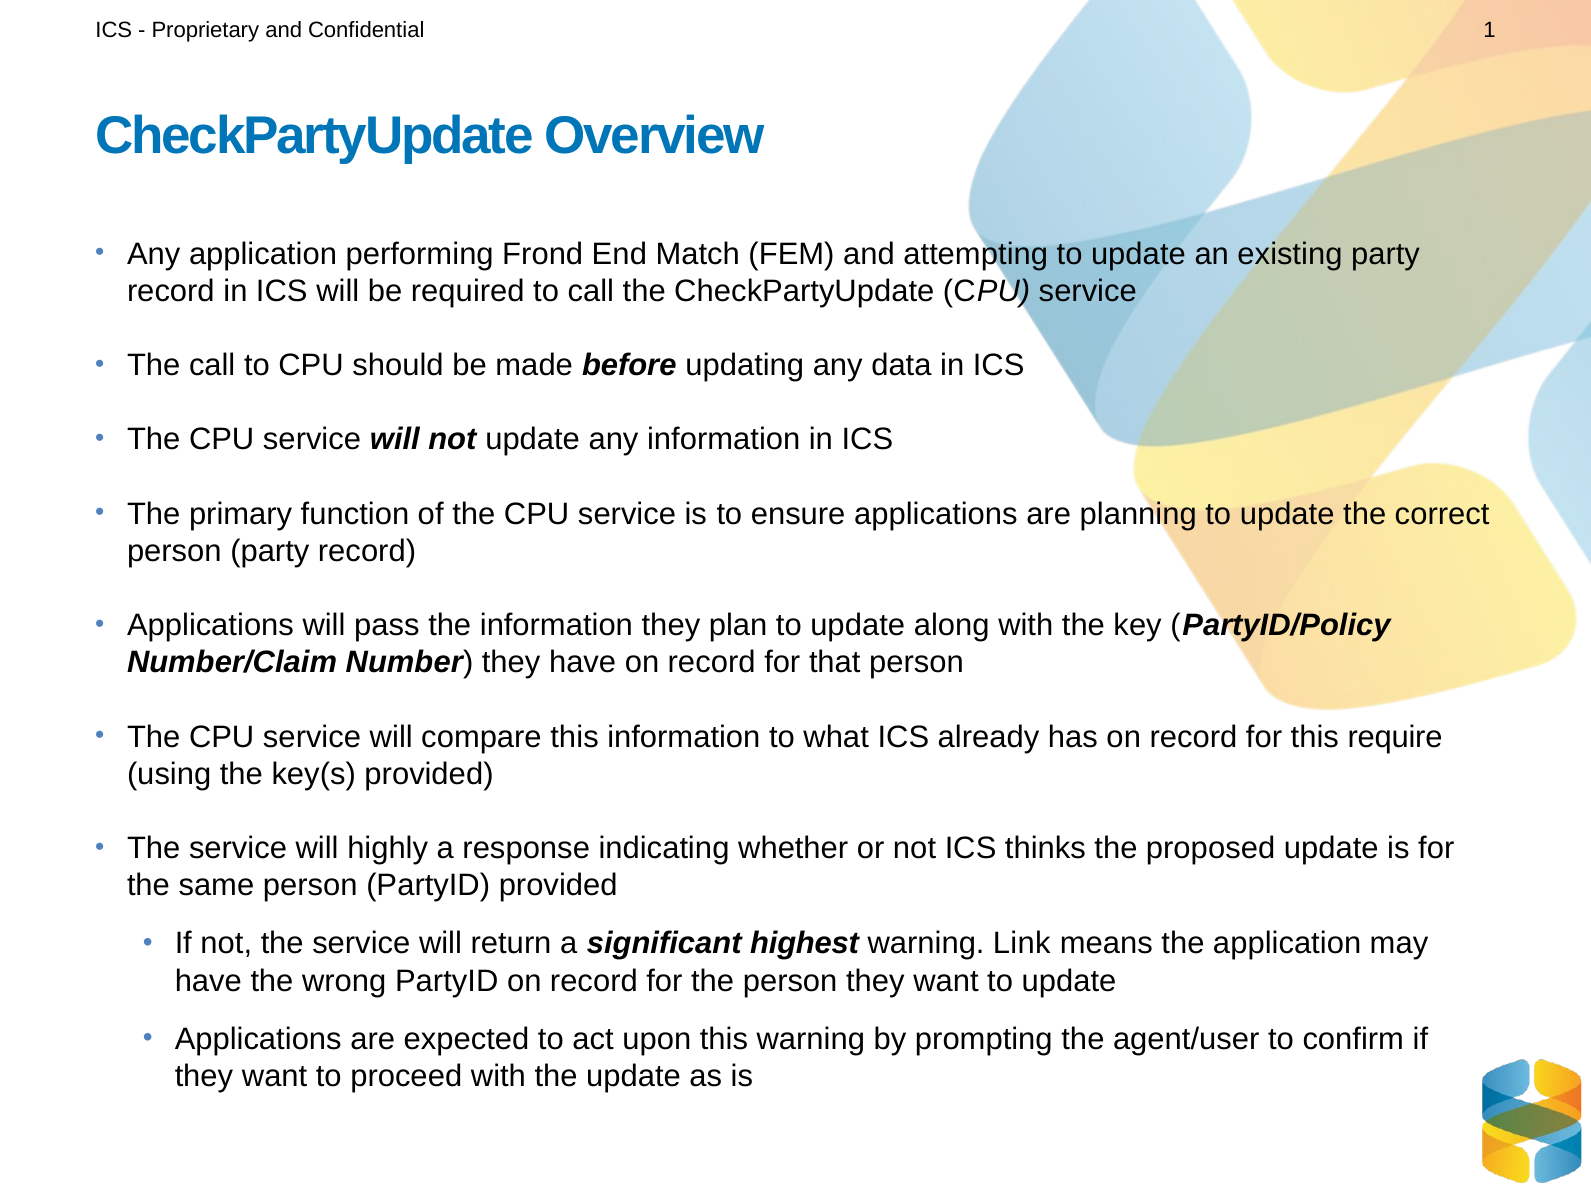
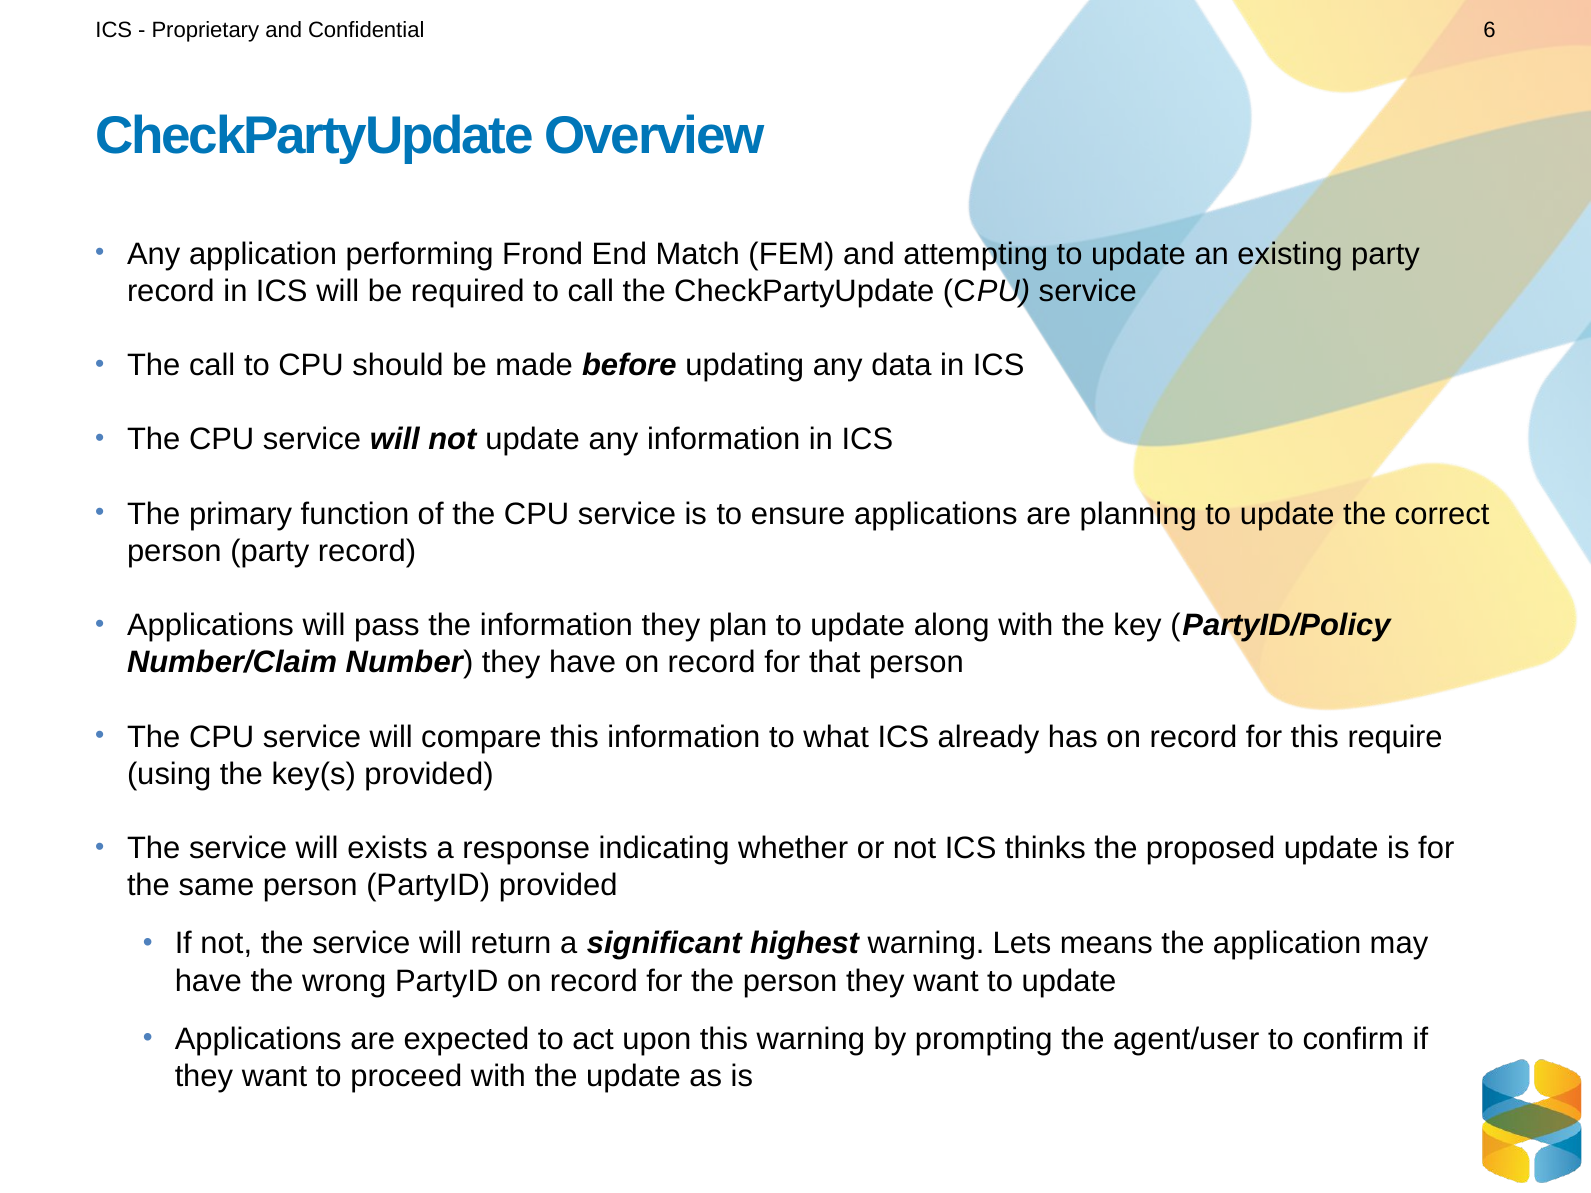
1: 1 -> 6 (1489, 30)
highly: highly -> exists (388, 848)
Link: Link -> Lets (1022, 944)
